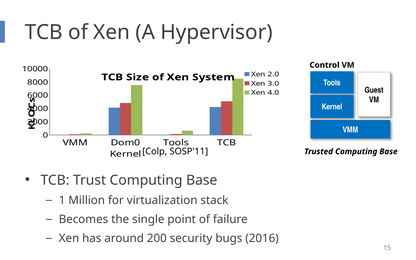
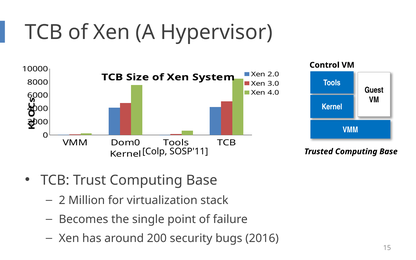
1: 1 -> 2 (62, 200)
